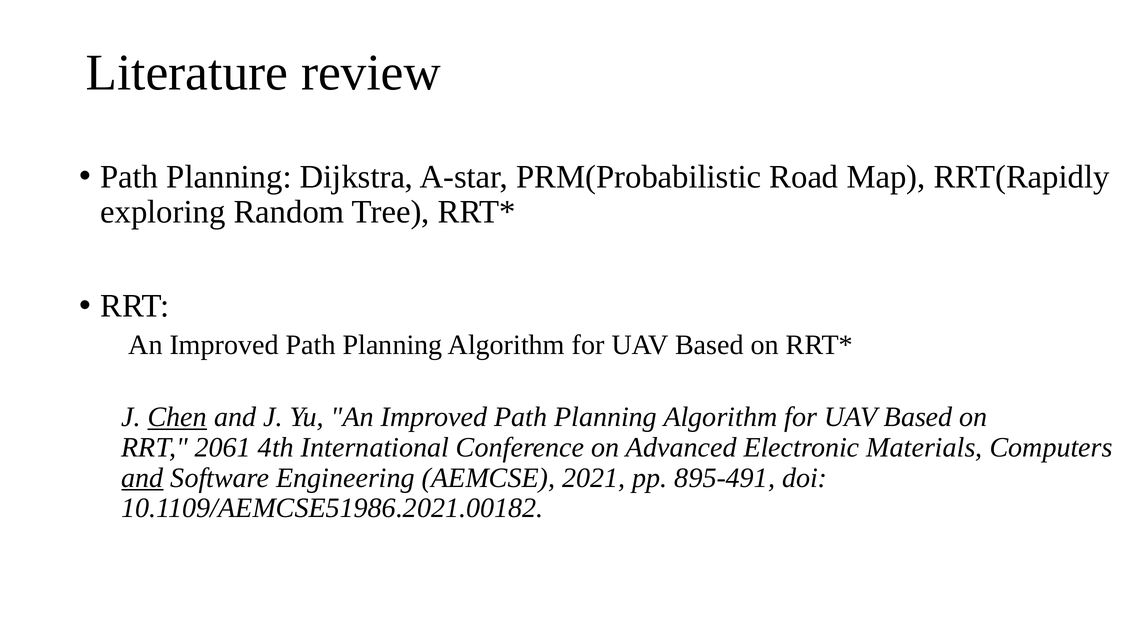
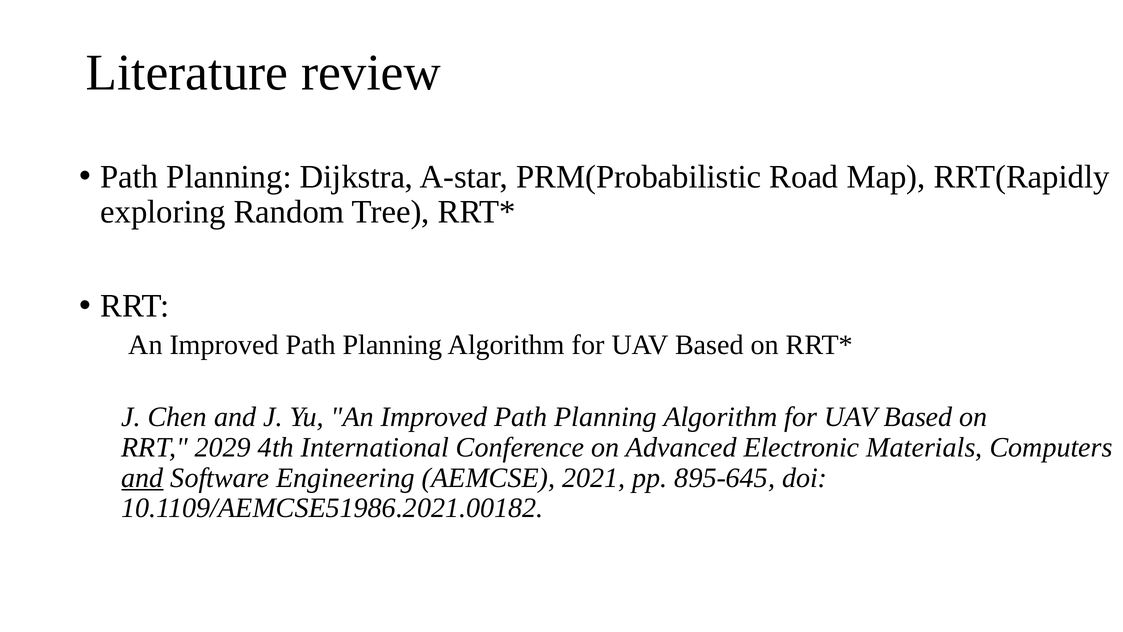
Chen underline: present -> none (177, 417)
2061: 2061 -> 2029 (223, 447)
895-491: 895-491 -> 895-645 (725, 478)
